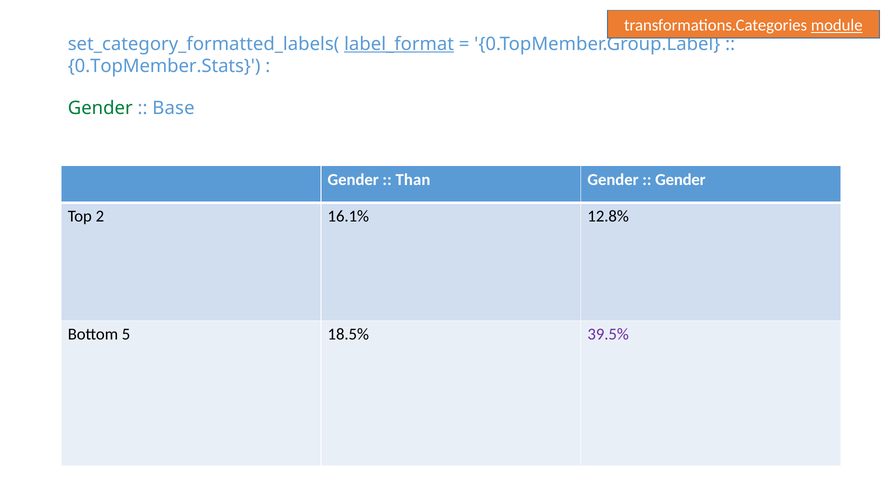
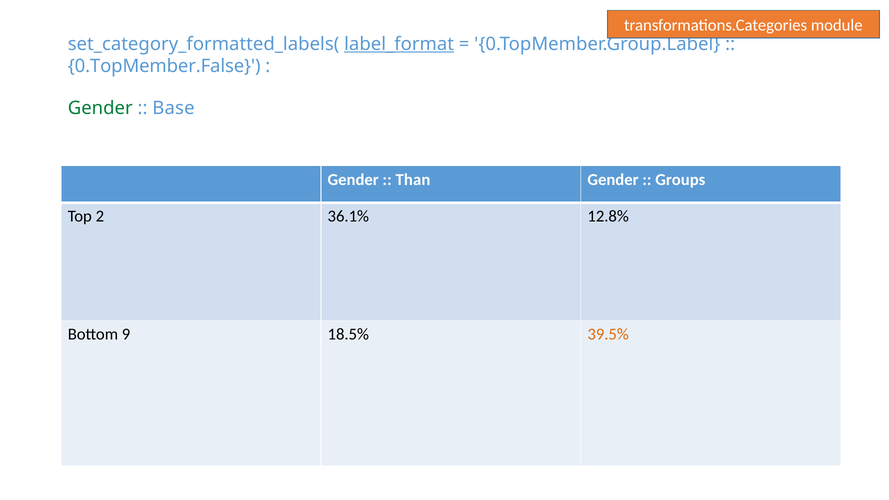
module underline: present -> none (837, 25)
0.TopMember.Stats: 0.TopMember.Stats -> 0.TopMember.False (164, 66)
Gender: Gender -> Groups (680, 180)
16.1%: 16.1% -> 36.1% (348, 216)
5: 5 -> 9 (126, 334)
39.5% colour: purple -> orange (608, 334)
